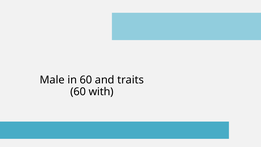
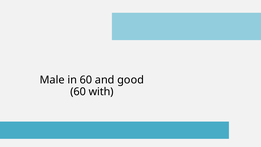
traits: traits -> good (131, 80)
